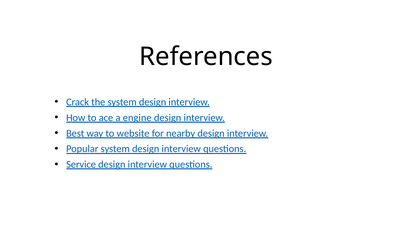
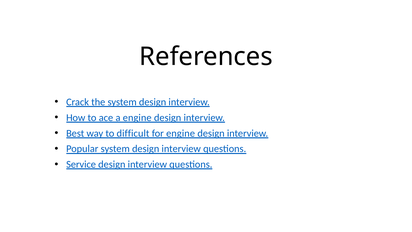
website: website -> difficult (133, 133)
for nearby: nearby -> engine (181, 133)
